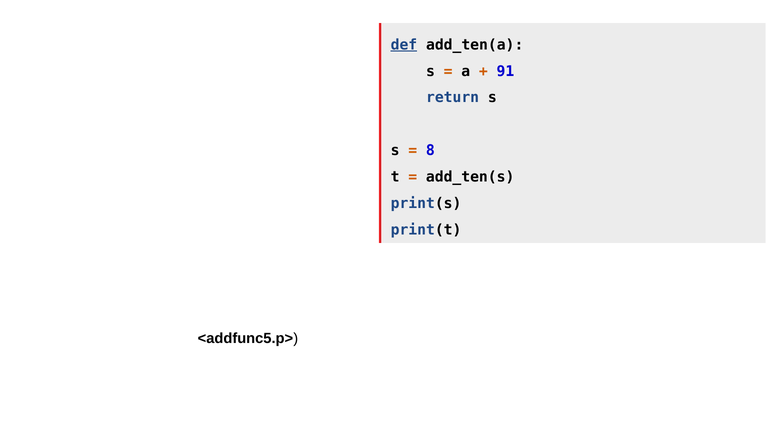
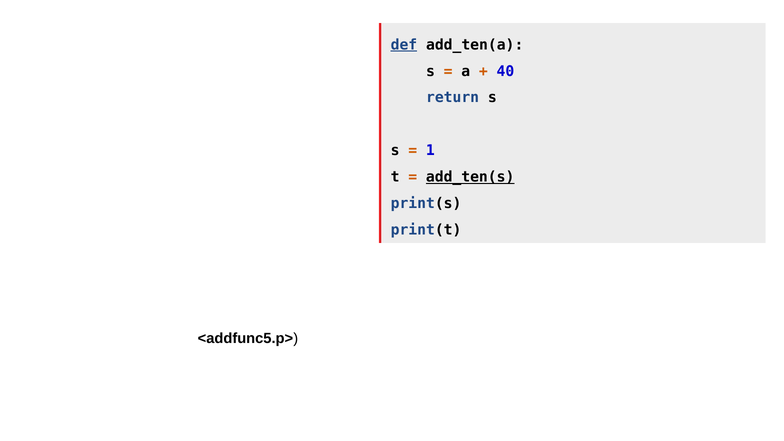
91: 91 -> 40 (505, 71)
8: 8 -> 1 (430, 151)
add_ten(s underline: none -> present (470, 177)
